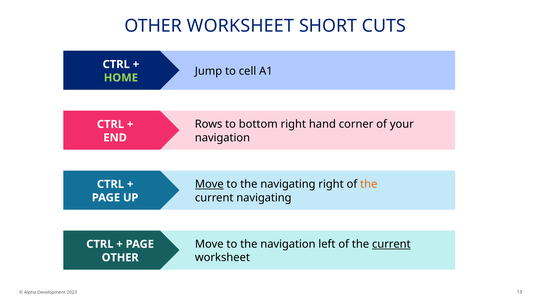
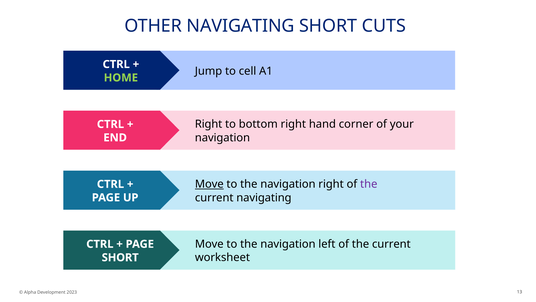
OTHER WORKSHEET: WORKSHEET -> NAVIGATING (241, 26)
Rows: Rows -> Right (209, 124)
navigating: navigating -> navigation (288, 184)
the colour: orange -> purple (369, 184)
current underline: present -> none (391, 244)
OTHER: OTHER -> SHORT (120, 257)
